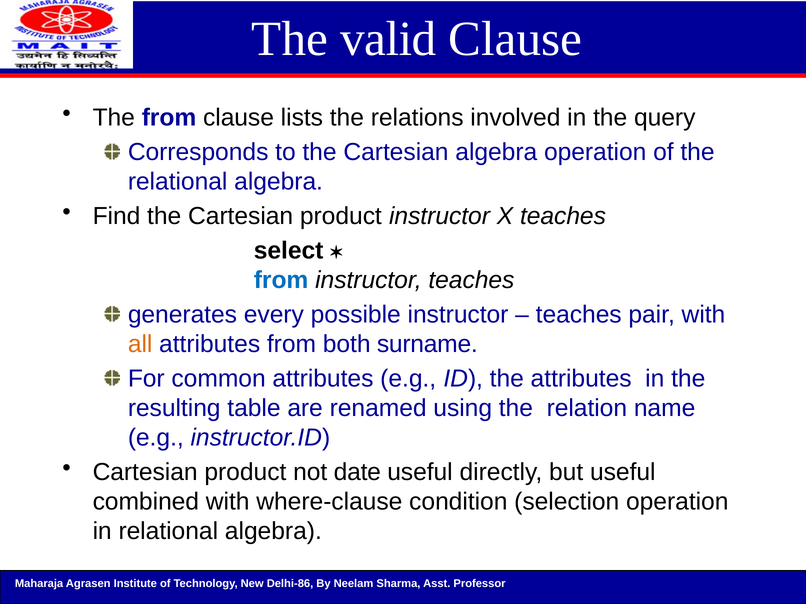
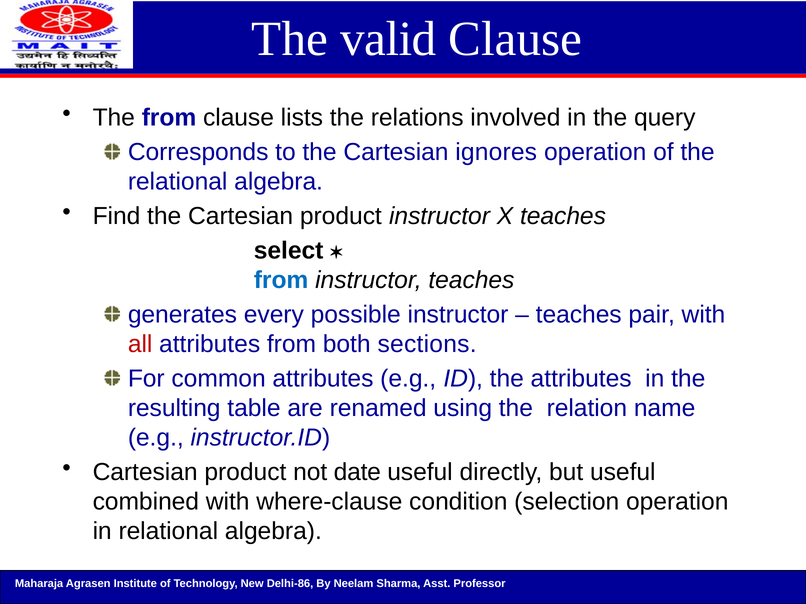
Cartesian algebra: algebra -> ignores (496, 152)
all colour: orange -> red (140, 344)
surname: surname -> sections (427, 344)
